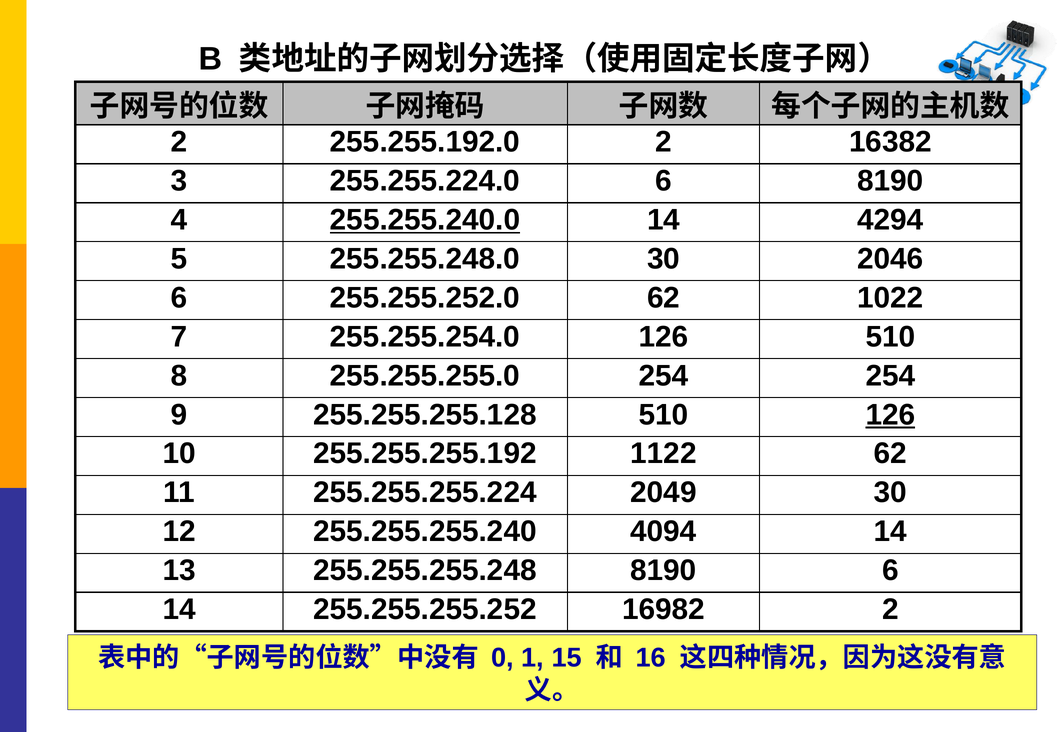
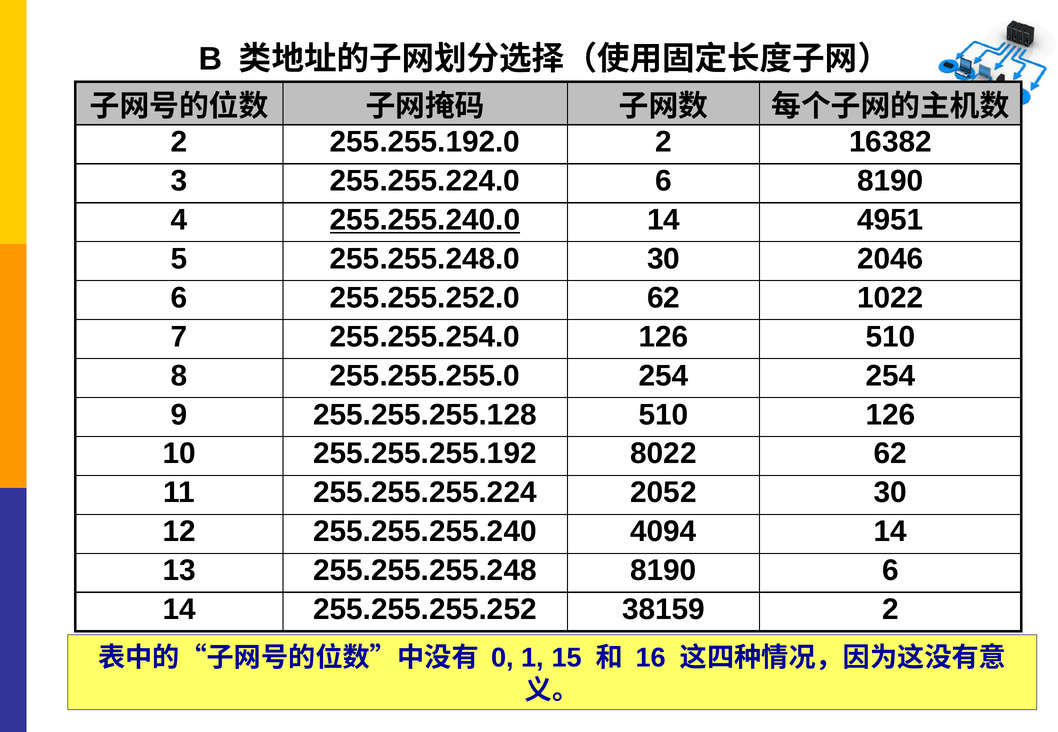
4294: 4294 -> 4951 (890, 220)
126 underline: present -> none (890, 415)
1122: 1122 -> 8022 (664, 454)
2049: 2049 -> 2052 (664, 493)
16982: 16982 -> 38159 (664, 610)
